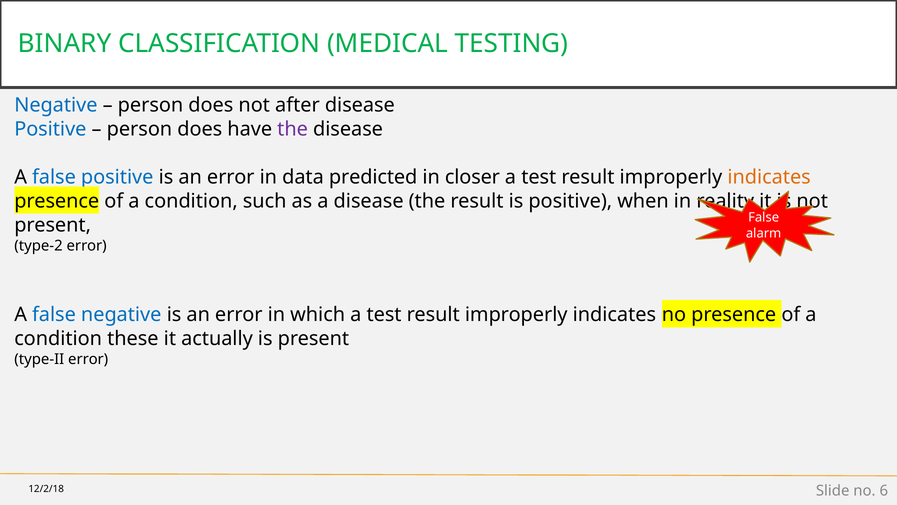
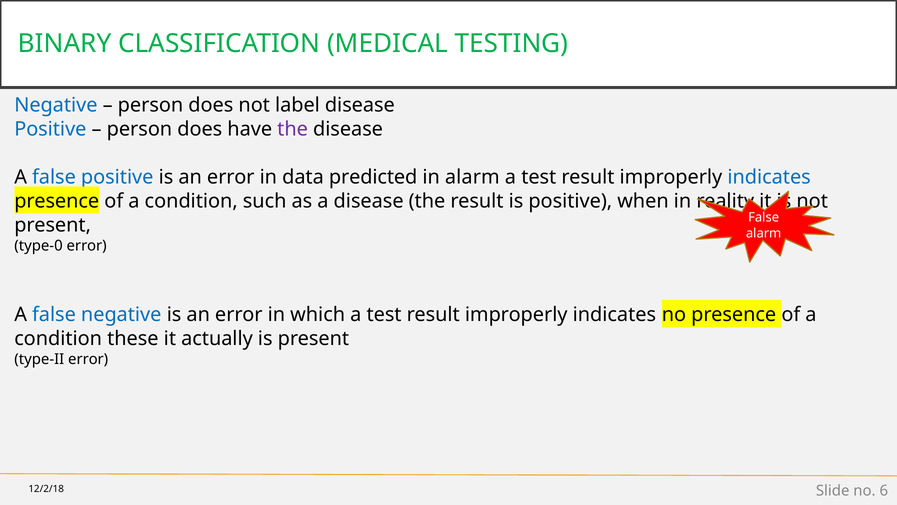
after: after -> label (297, 105)
in closer: closer -> alarm (472, 177)
indicates colour: orange -> blue (769, 177)
type-2: type-2 -> type-0 (39, 245)
